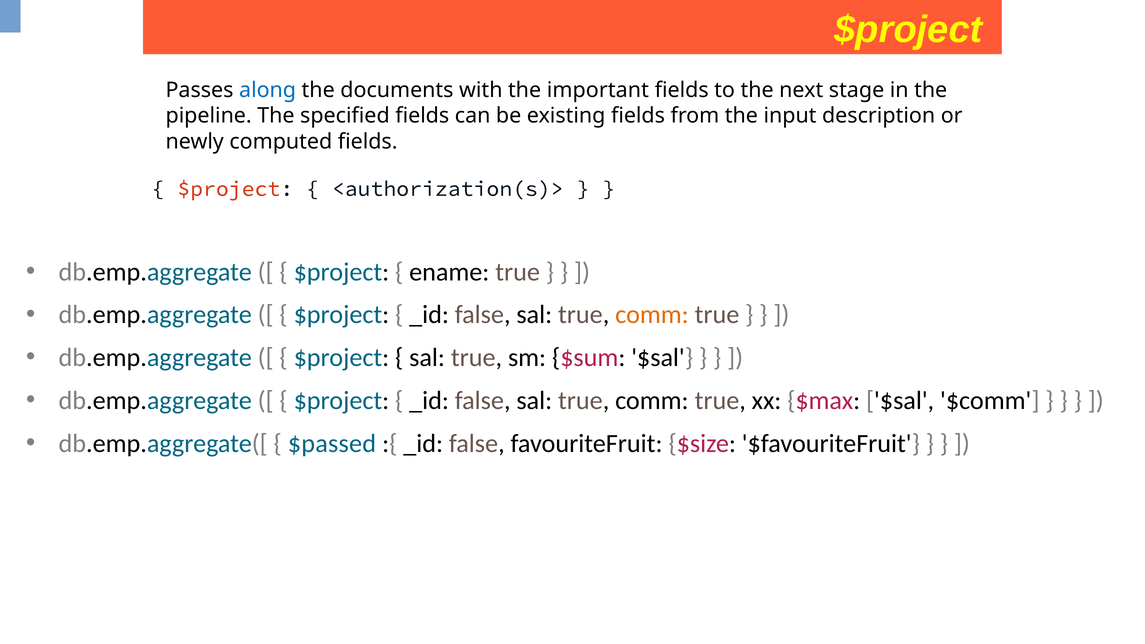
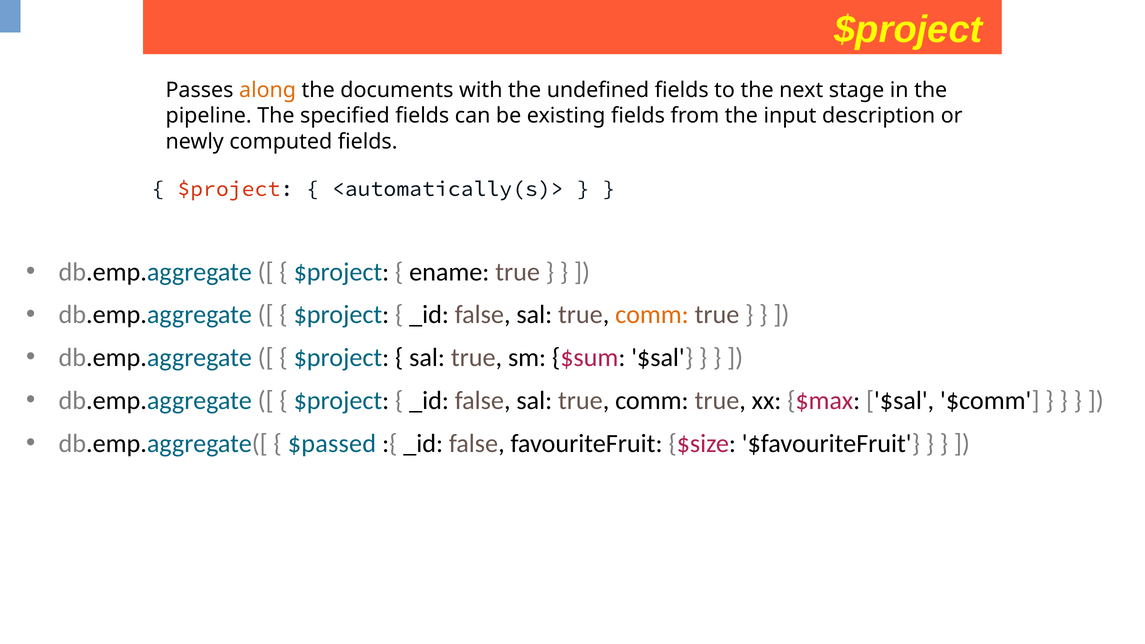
along colour: blue -> orange (268, 90)
important: important -> undefined (598, 90)
<authorization(s)>: <authorization(s)> -> <automatically(s)> (448, 189)
